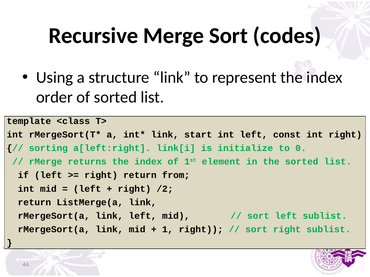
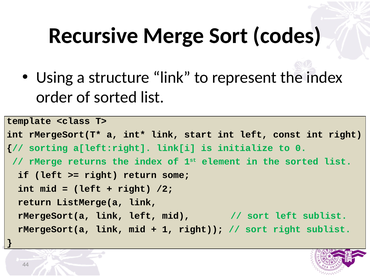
from: from -> some (176, 176)
